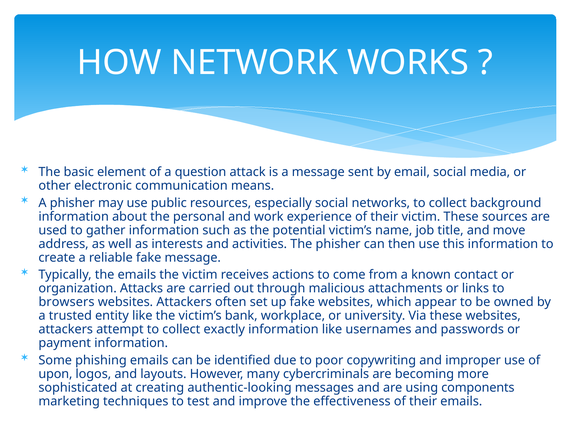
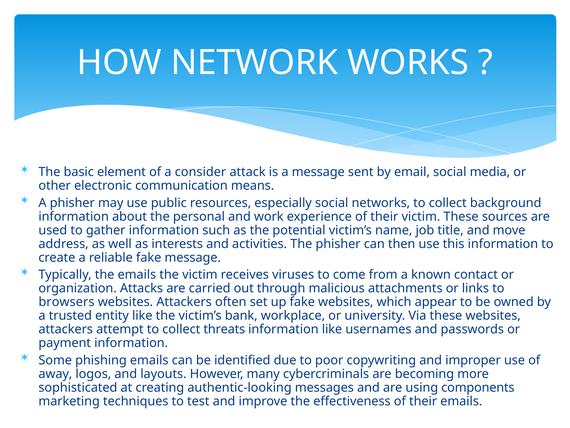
question: question -> consider (200, 172)
actions: actions -> viruses (293, 274)
exactly: exactly -> threats (224, 329)
upon: upon -> away (55, 373)
